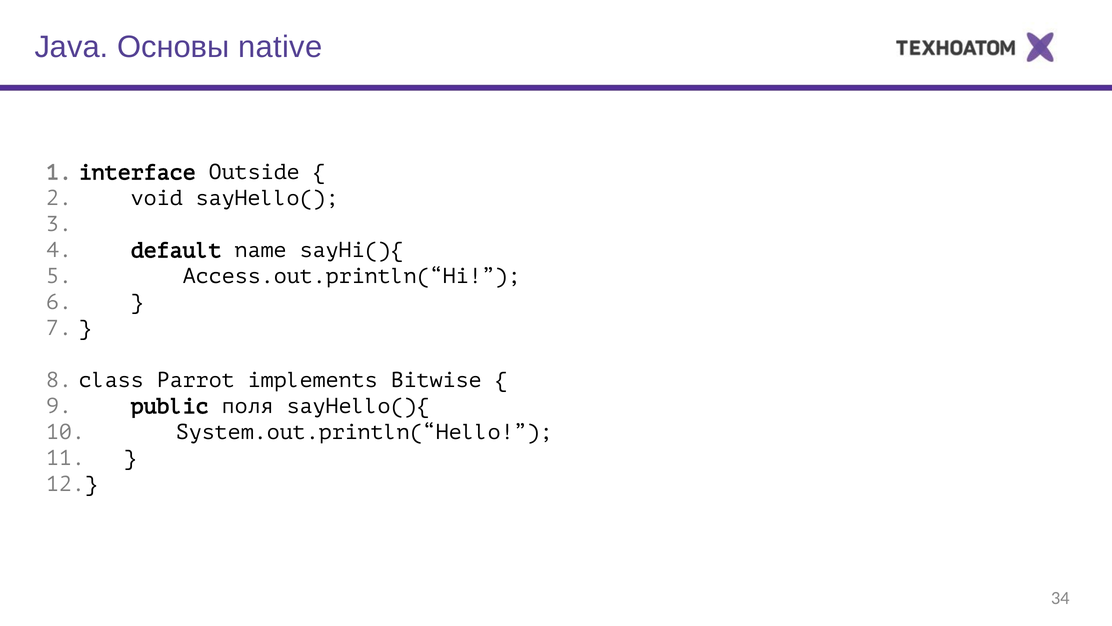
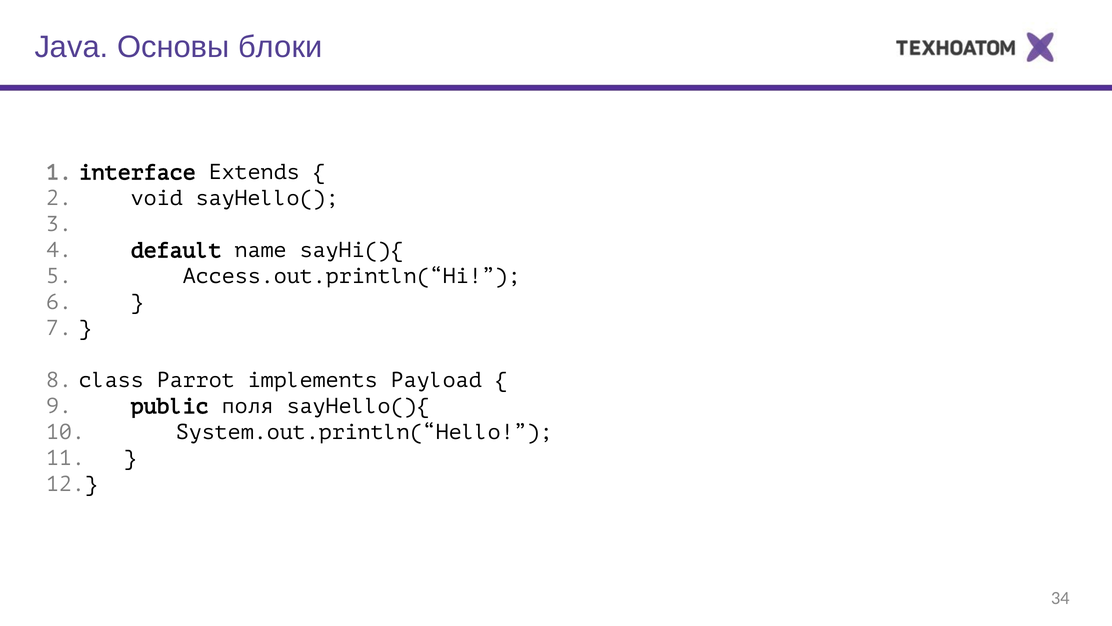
native: native -> блоки (280, 47)
Outside: Outside -> Extends (254, 172)
Bitwise: Bitwise -> Payload (436, 380)
